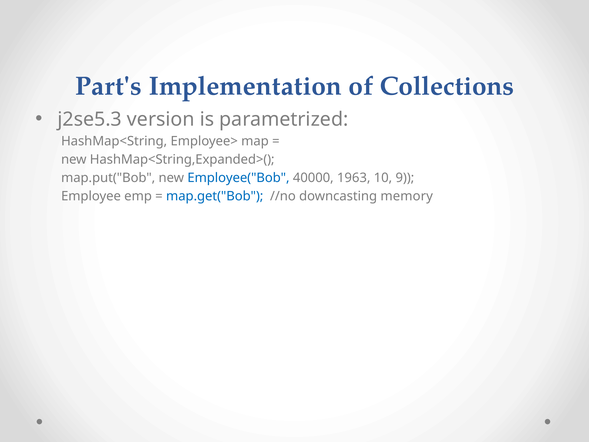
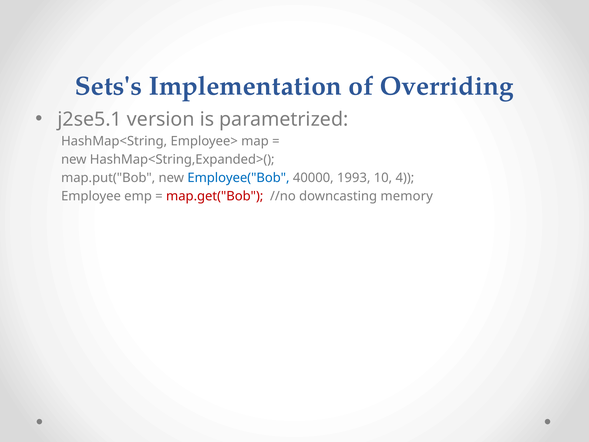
Part's: Part's -> Sets's (109, 86)
Collections: Collections -> Overriding (447, 86)
j2se5.3: j2se5.3 -> j2se5.1 (90, 119)
1963: 1963 -> 1993 (354, 178)
9: 9 -> 4 (405, 178)
map.get("Bob colour: blue -> red (215, 196)
